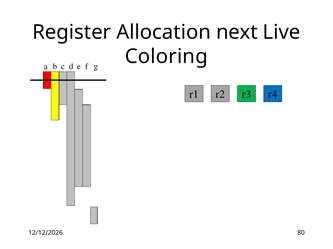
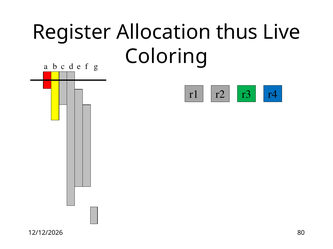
next: next -> thus (237, 32)
